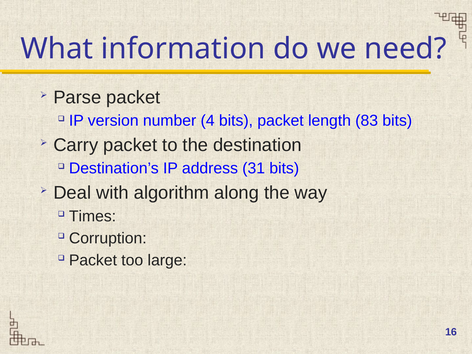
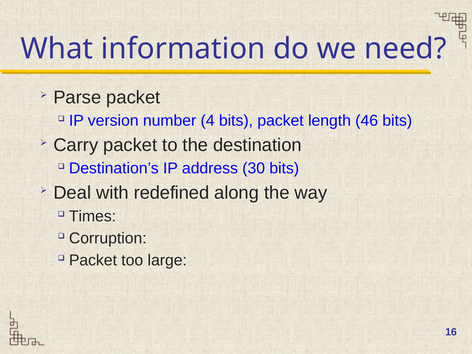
83: 83 -> 46 (367, 121)
31: 31 -> 30 (254, 168)
algorithm: algorithm -> redefined (172, 193)
